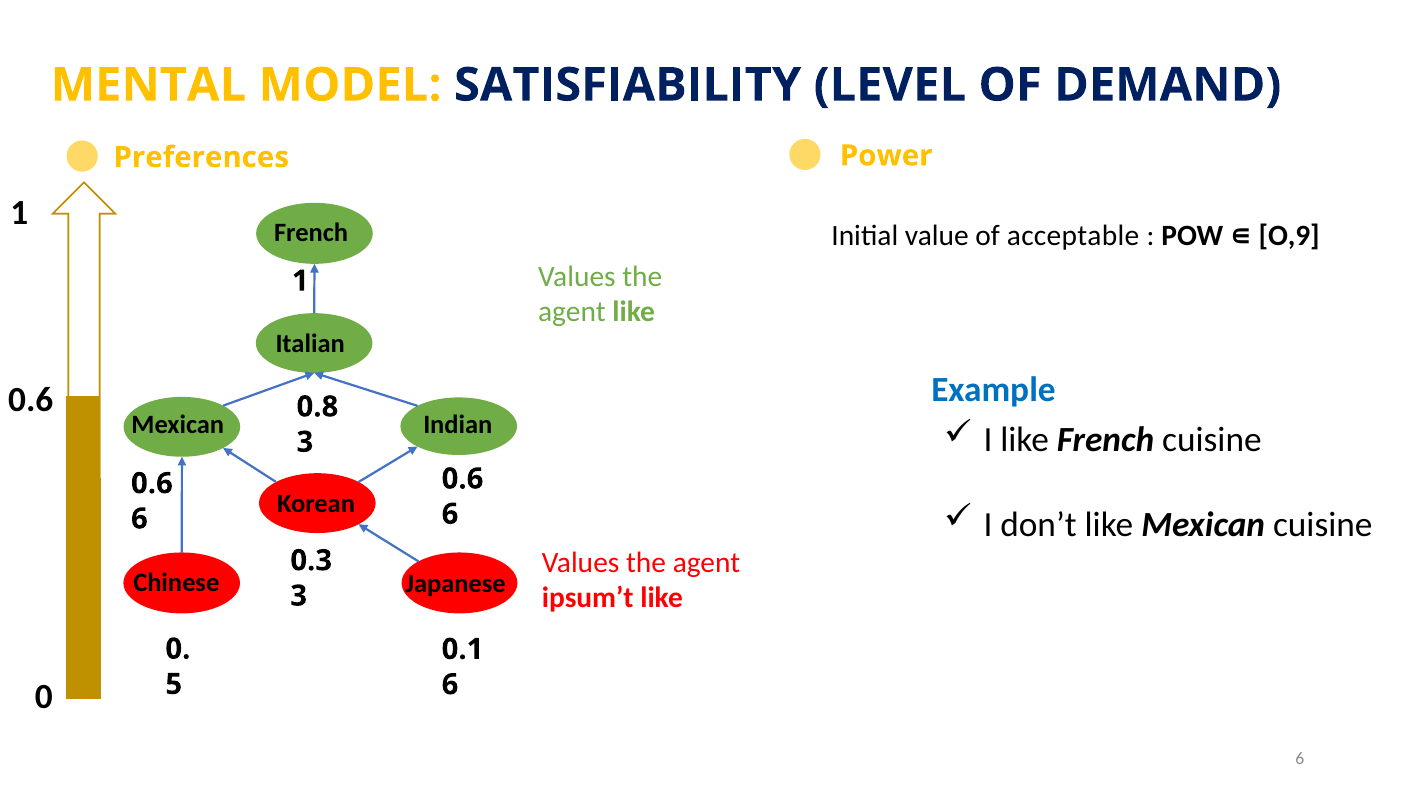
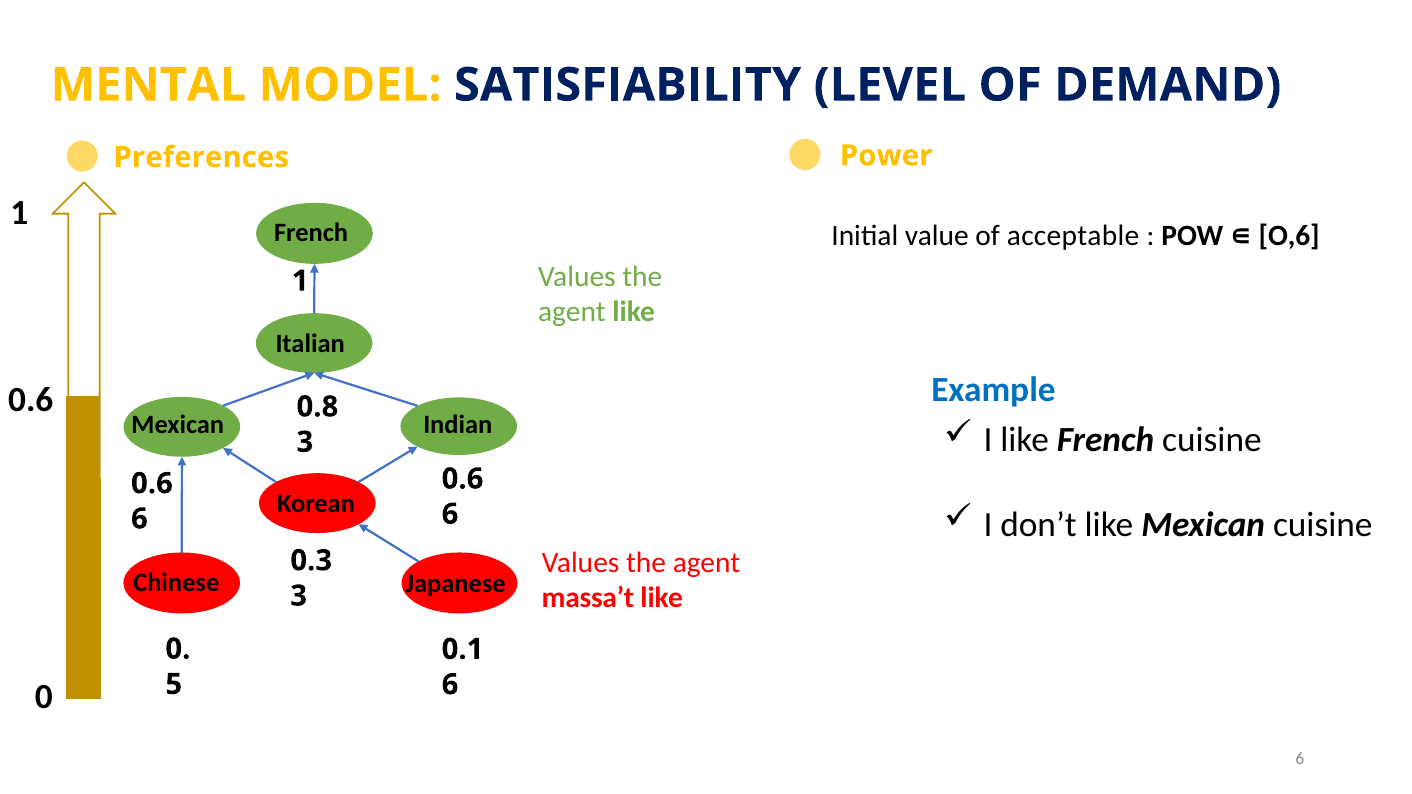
O,9: O,9 -> O,6 (1289, 236)
ipsum’t: ipsum’t -> massa’t (588, 598)
